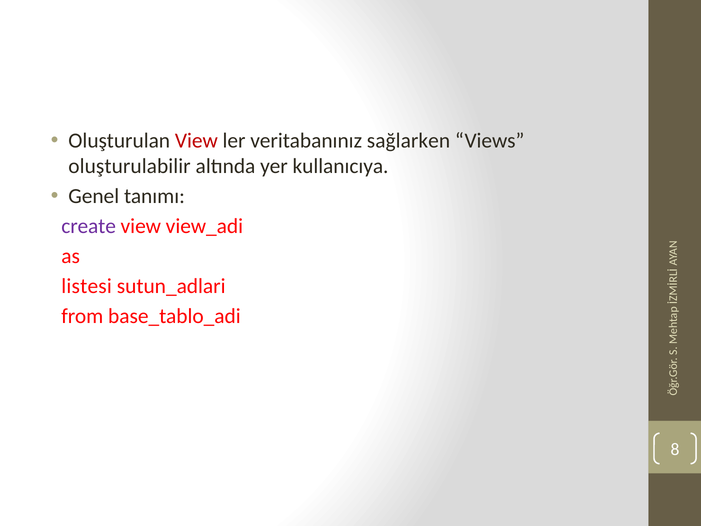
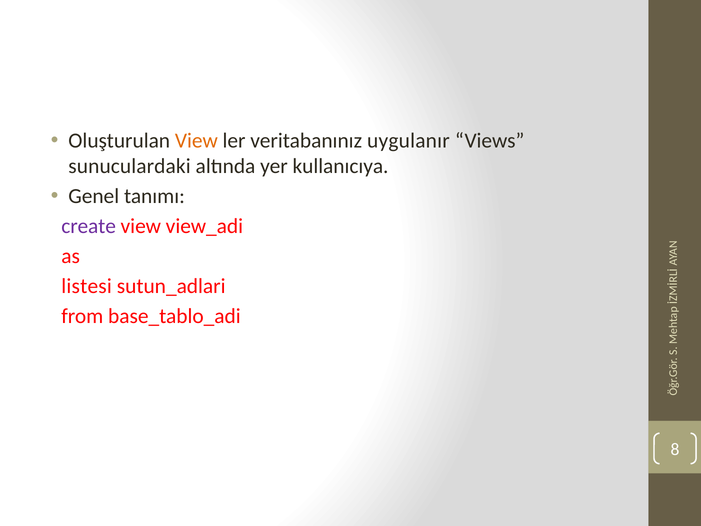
View colour: red -> orange (196, 141)
sağlarken: sağlarken -> uygulanır (408, 141)
oluşturulabilir: oluşturulabilir -> sunuculardaki (130, 166)
